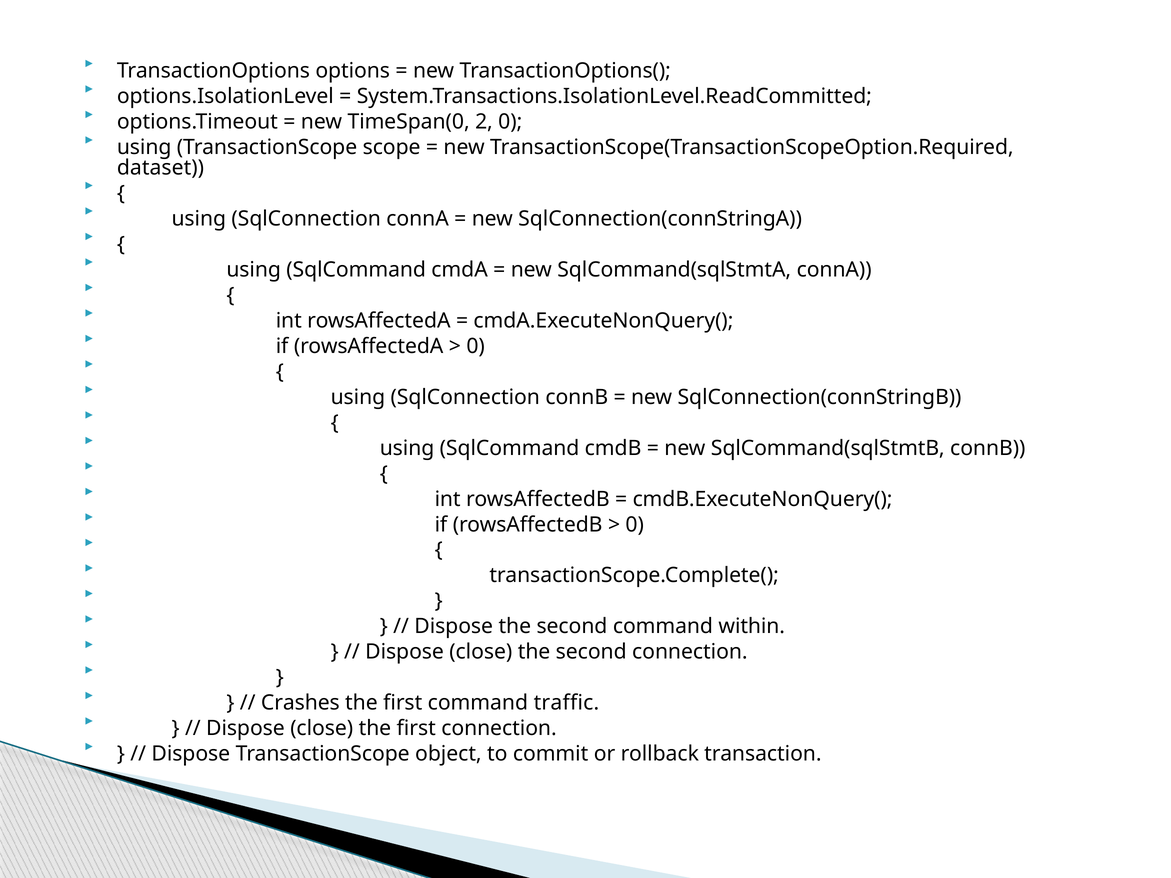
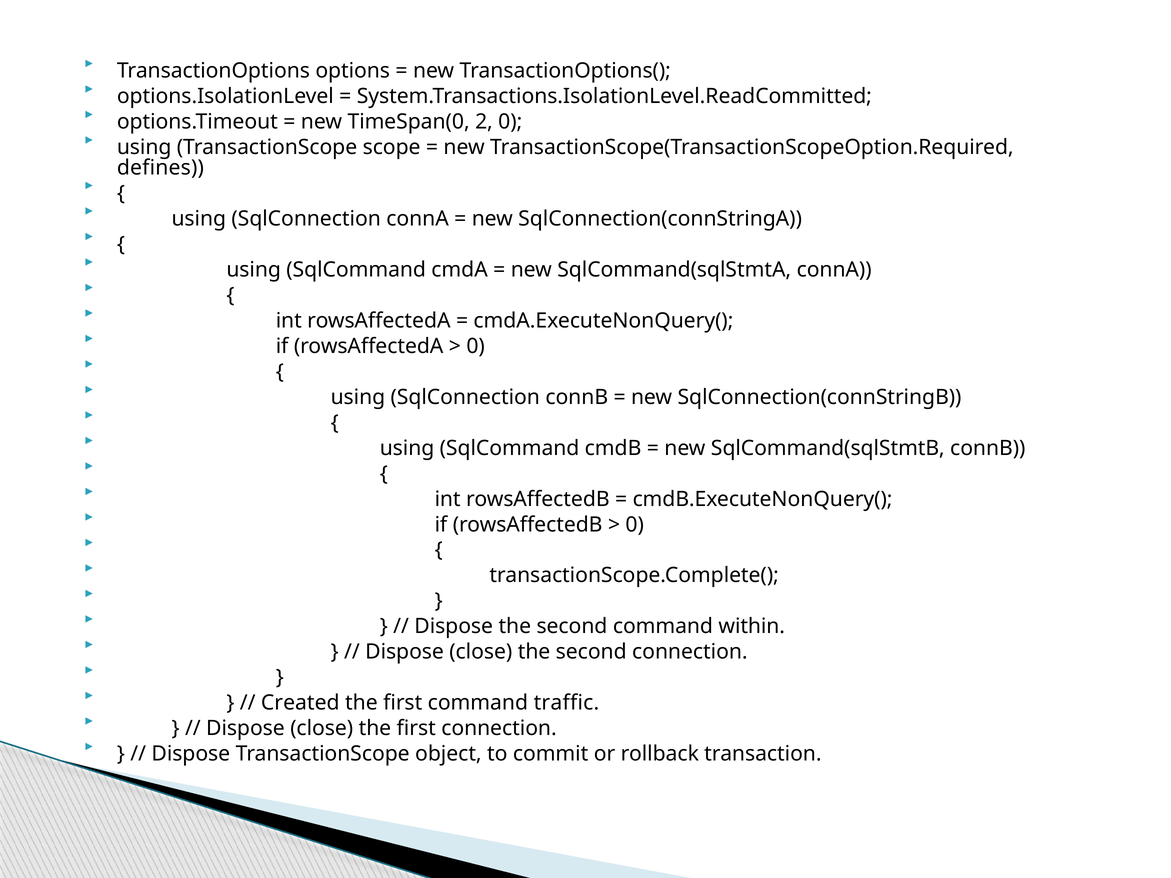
dataset: dataset -> defines (160, 168)
Crashes: Crashes -> Created (300, 703)
